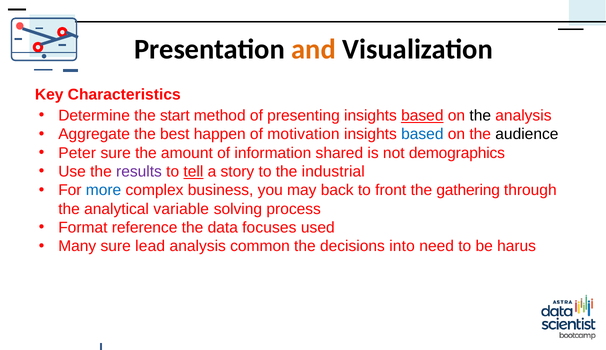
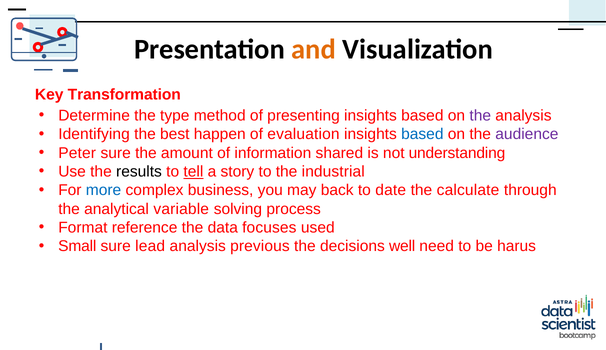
Characteristics: Characteristics -> Transformation (124, 94)
start: start -> type (175, 116)
based underline: present -> none (422, 116)
the colour: black -> purple (480, 116)
Aggregate: Aggregate -> Identifying (94, 134)
motivation: motivation -> evaluation (303, 134)
audience colour: black -> purple (527, 134)
demographics: demographics -> understanding (457, 153)
results colour: purple -> black (139, 172)
front: front -> date (391, 190)
gathering: gathering -> calculate (468, 190)
Many: Many -> Small (77, 246)
common: common -> previous (260, 246)
into: into -> well (402, 246)
